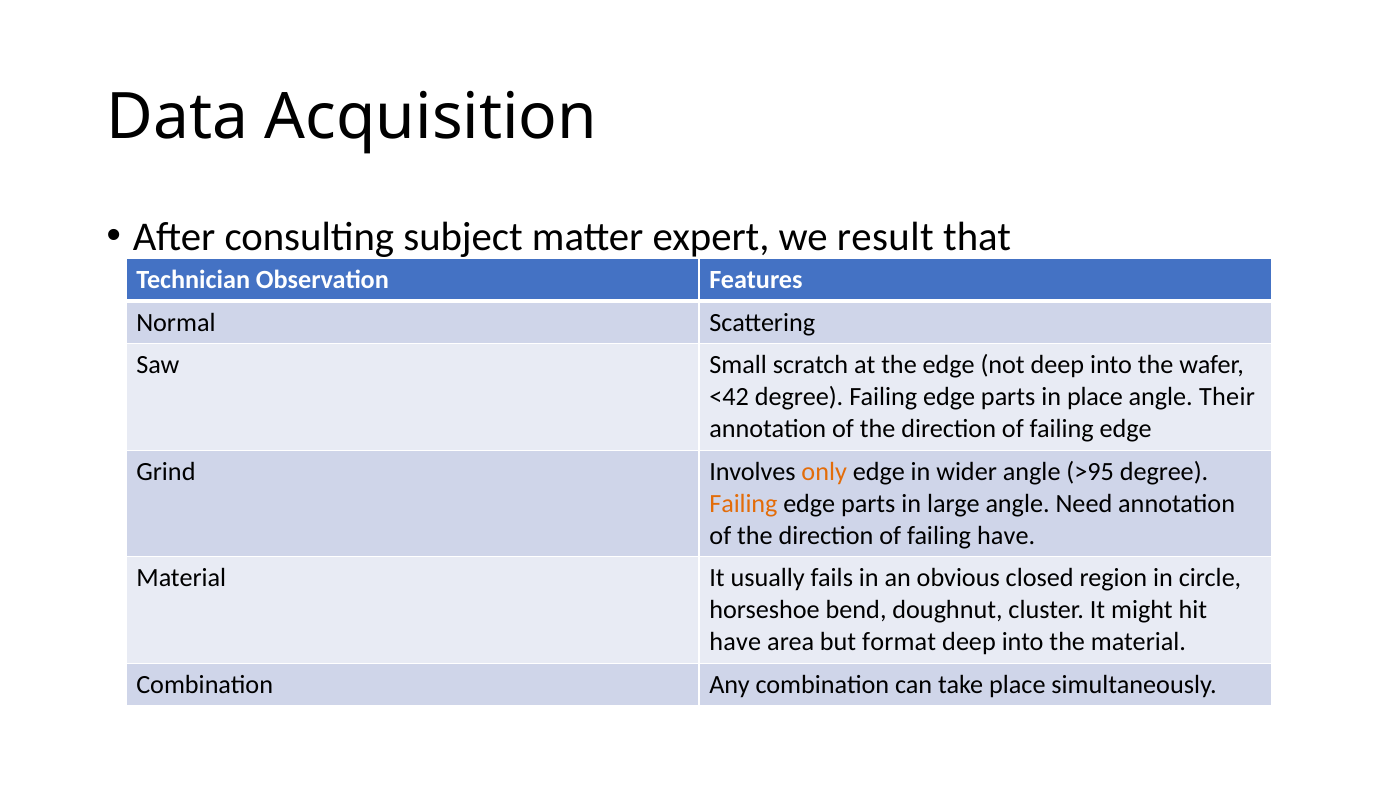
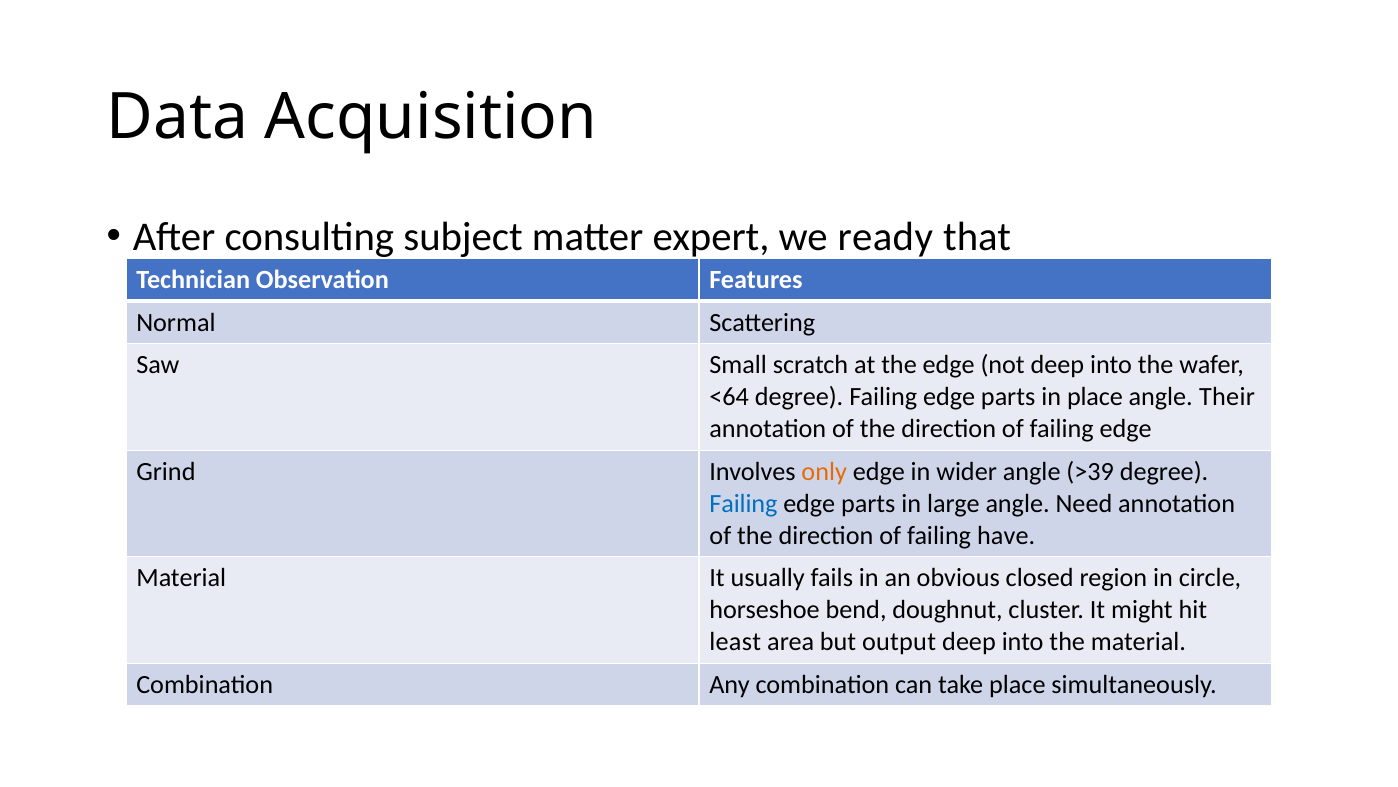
result: result -> ready (885, 236)
<42: <42 -> <64 (729, 397)
>95: >95 -> >39 (1090, 471)
Failing colour: orange -> blue (743, 503)
have: have -> least (735, 642)
format: format -> output (899, 642)
